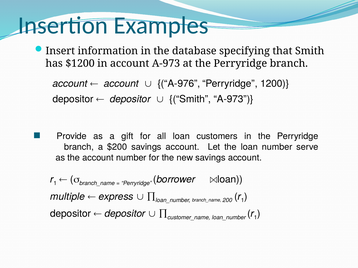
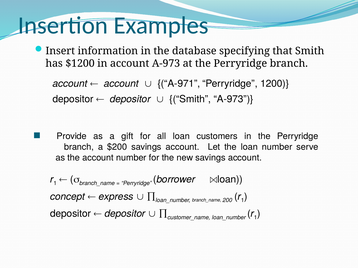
A-976: A-976 -> A-971 (179, 84)
multiple: multiple -> concept (68, 197)
